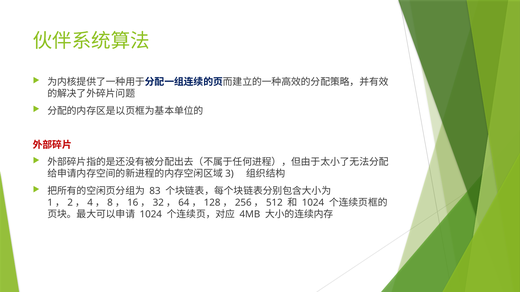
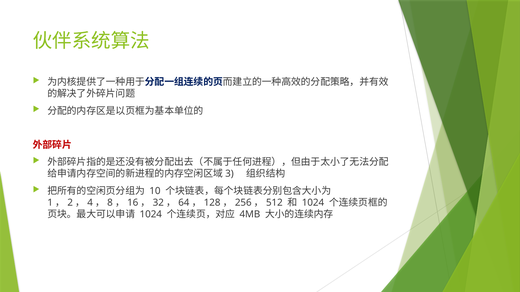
83: 83 -> 10 (155, 191)
